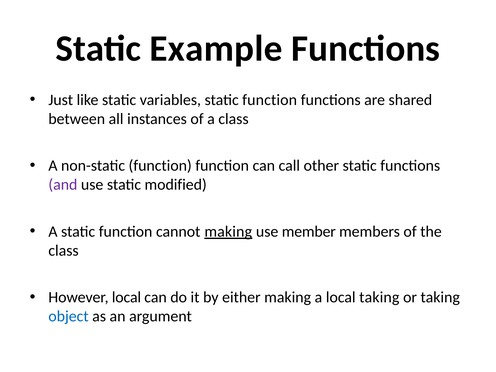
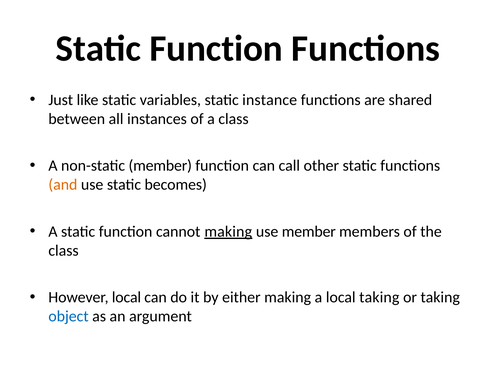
Example: Example -> Function (216, 48)
variables static function: function -> instance (270, 100)
non-static function: function -> member (160, 166)
and colour: purple -> orange (63, 185)
modified: modified -> becomes (176, 185)
